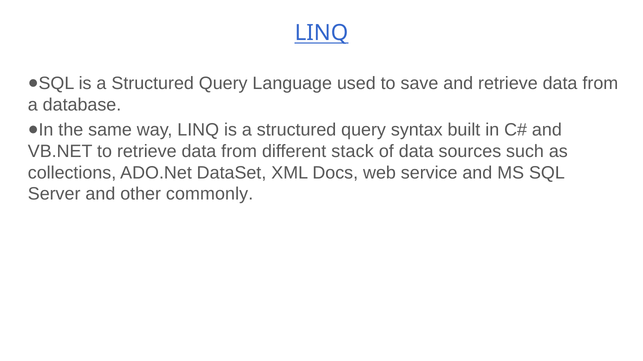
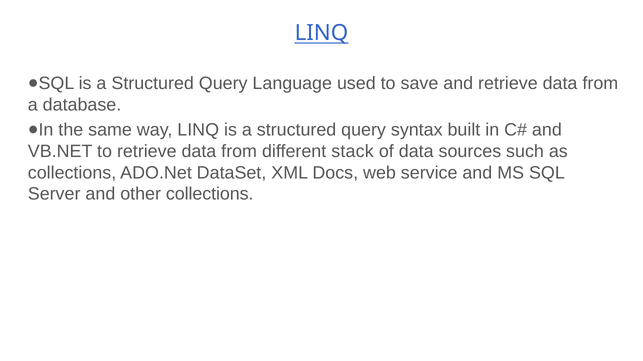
other commonly: commonly -> collections (210, 194)
